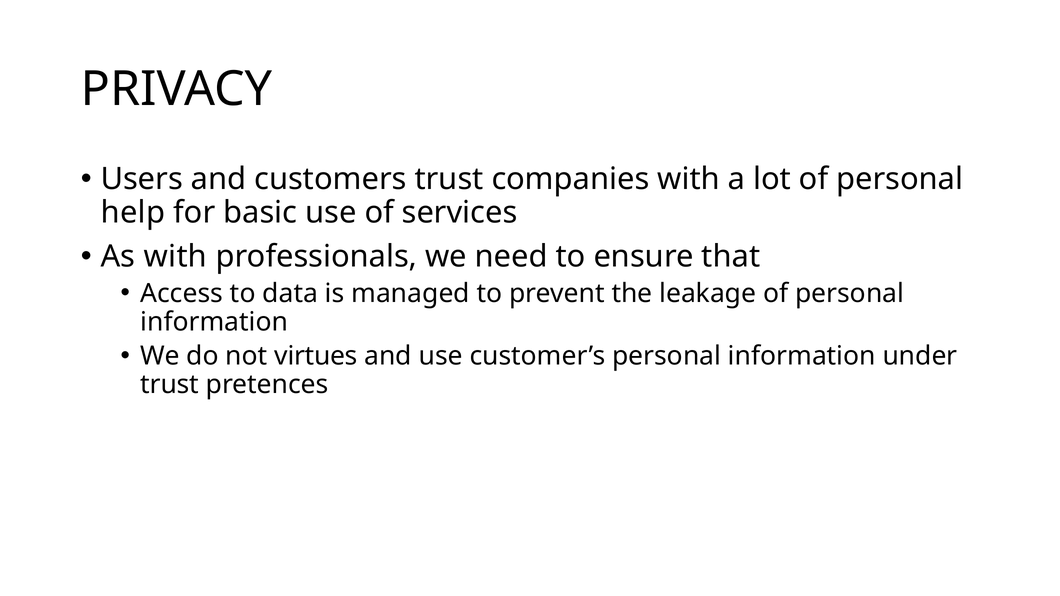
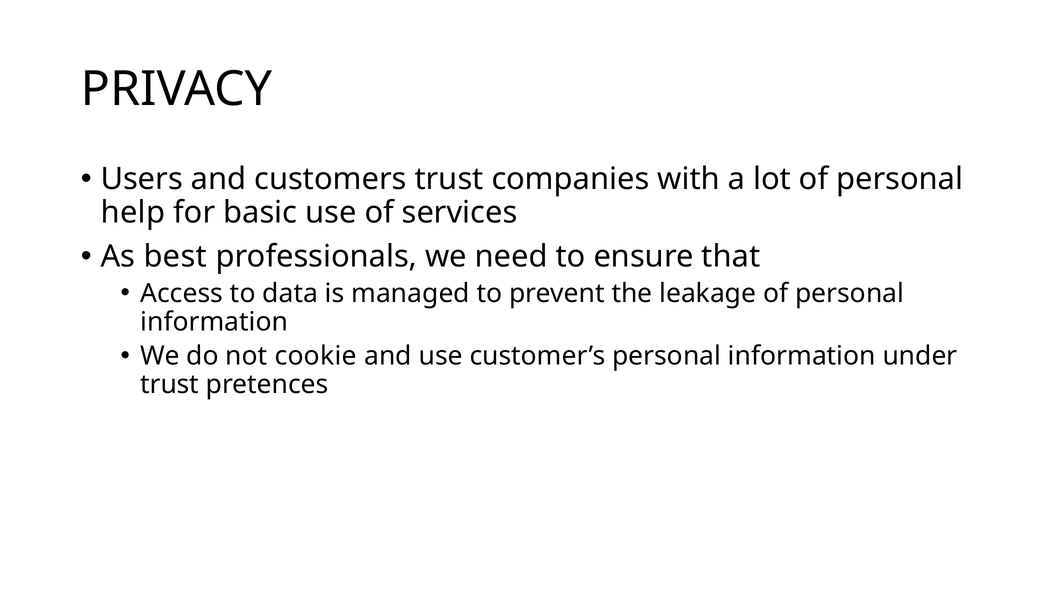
As with: with -> best (175, 257)
virtues: virtues -> cookie (316, 356)
